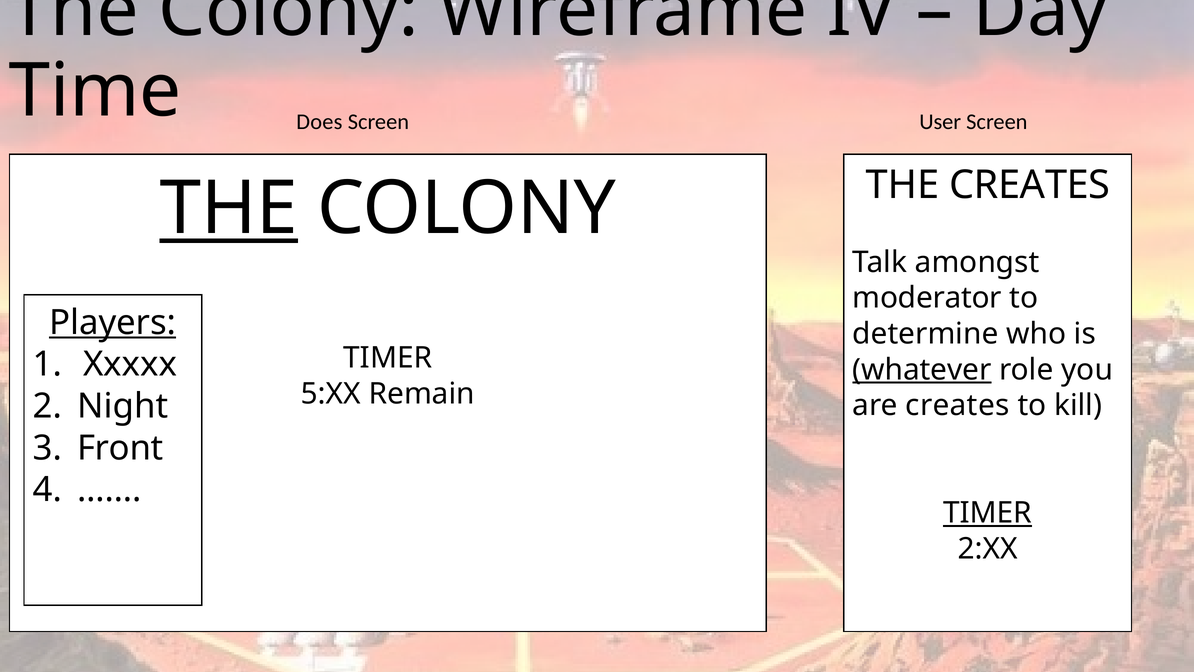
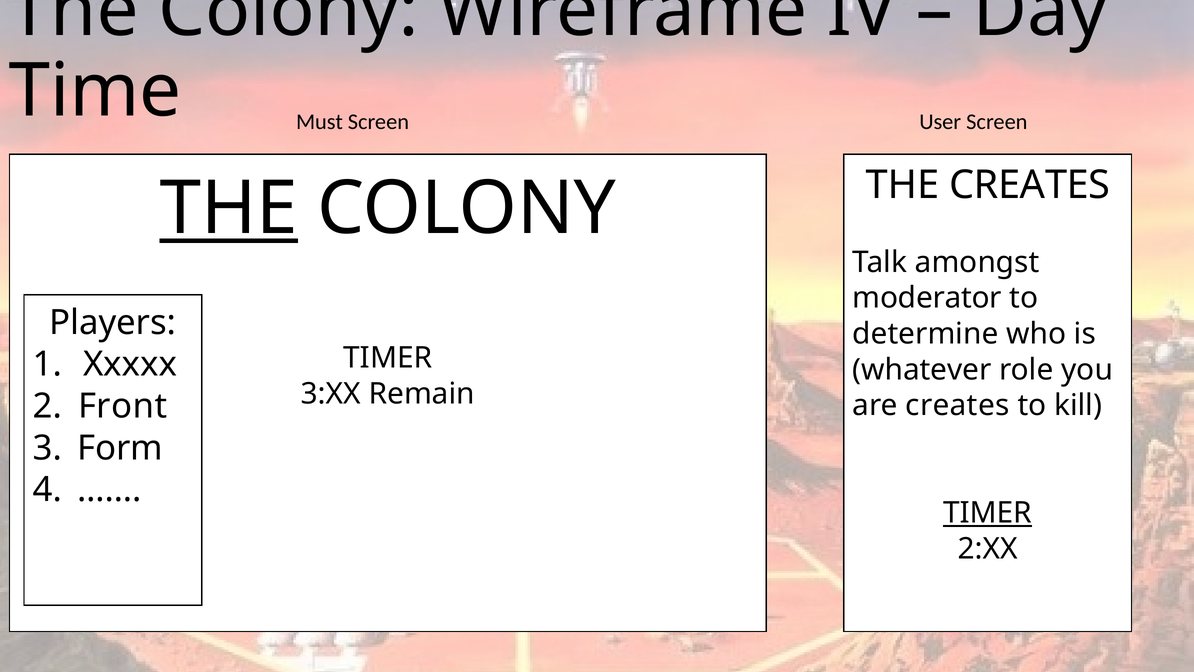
Does: Does -> Must (320, 122)
Players underline: present -> none (113, 322)
whatever underline: present -> none (922, 370)
5:XX: 5:XX -> 3:XX (331, 393)
Night: Night -> Front (123, 406)
Front: Front -> Form (120, 448)
